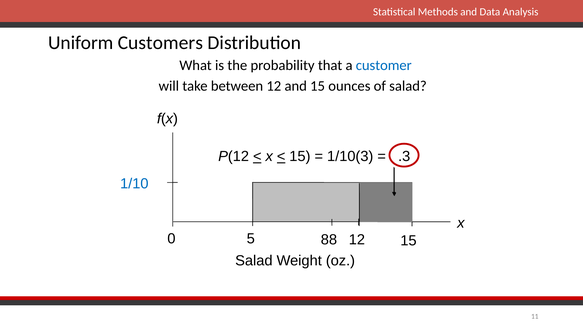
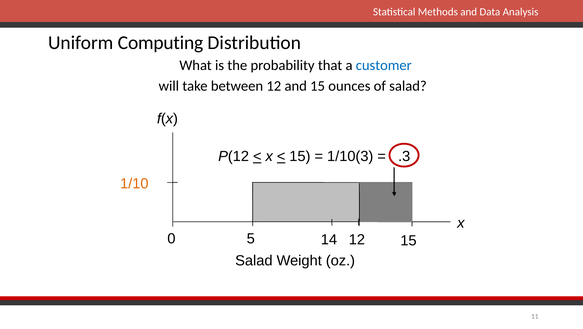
Customers: Customers -> Computing (161, 43)
1/10 colour: blue -> orange (134, 184)
88: 88 -> 14 (329, 240)
